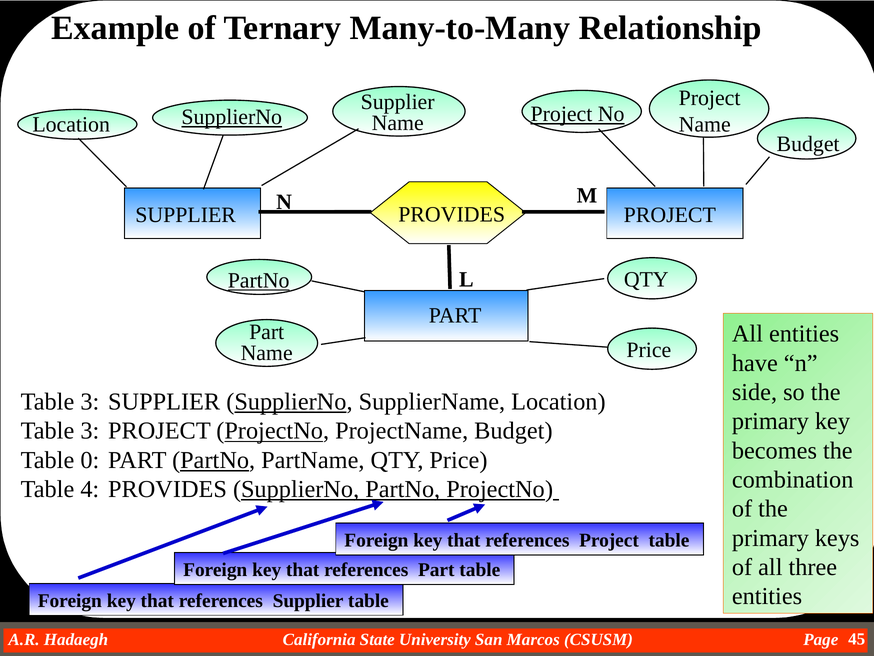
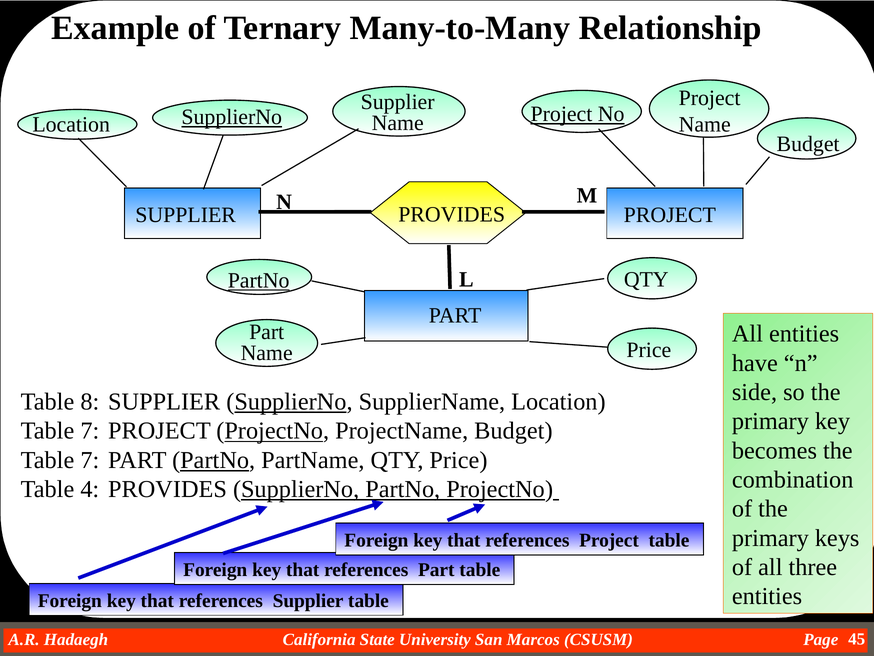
3: 3 -> 8 (90, 401)
3: 3 -> 7 (90, 431)
0: 0 -> 7 (90, 460)
